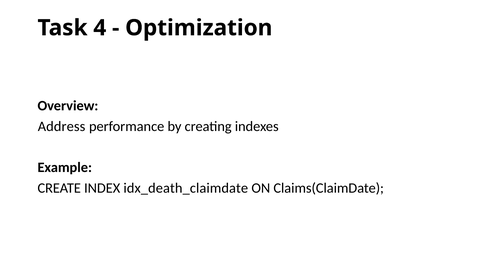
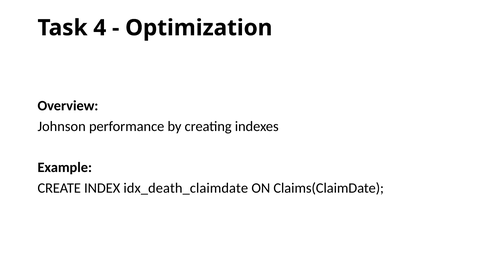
Address: Address -> Johnson (62, 126)
